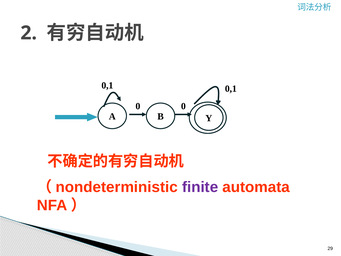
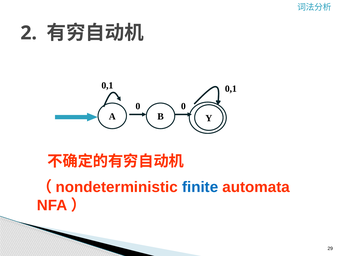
finite colour: purple -> blue (200, 187)
